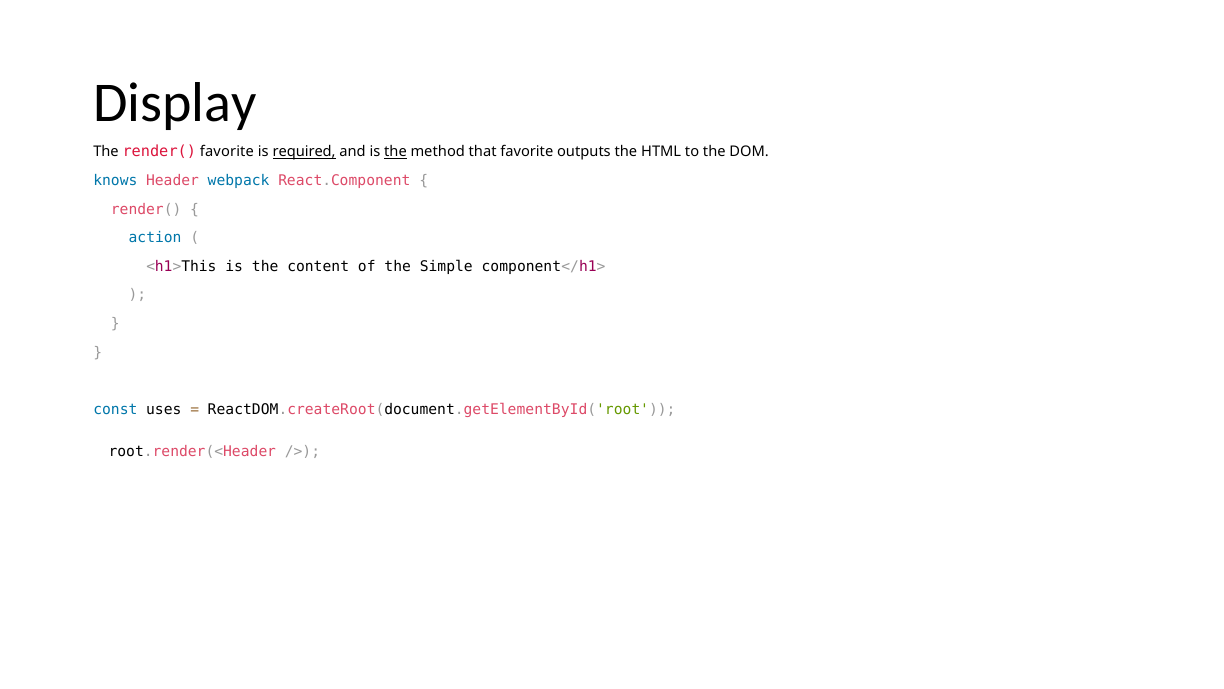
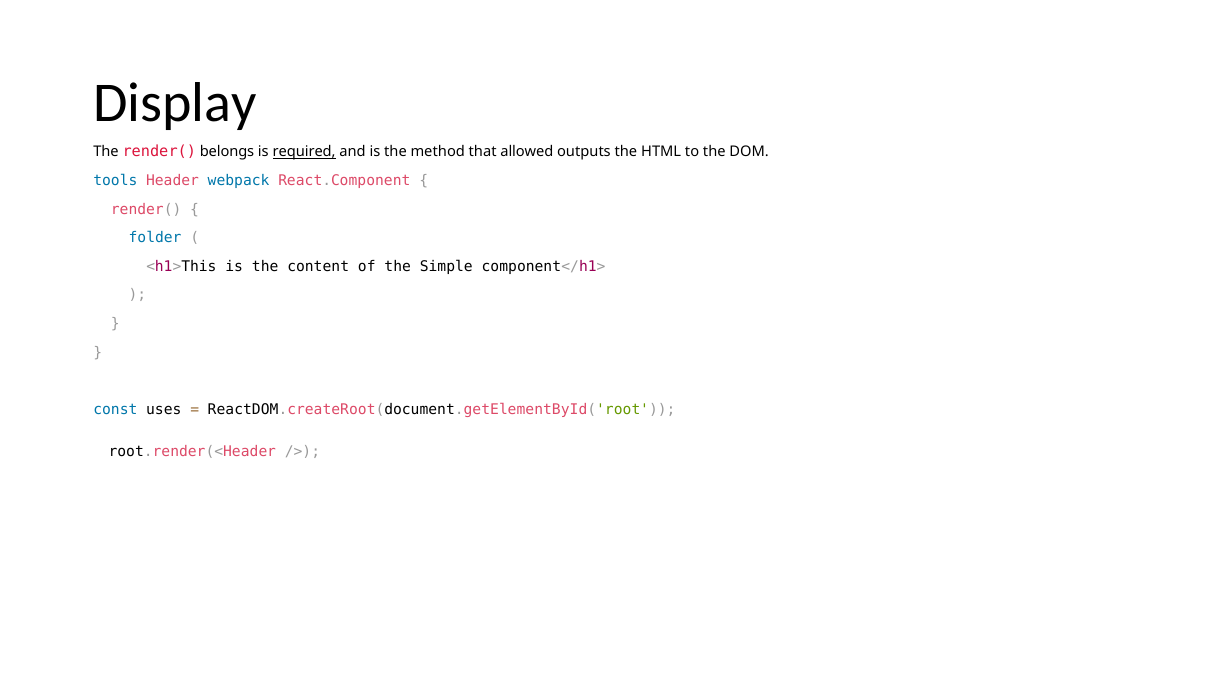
render( favorite: favorite -> belongs (227, 152)
the underline: present -> none (395, 152)
that favorite: favorite -> allowed (527, 152)
knows: knows -> tools (115, 181)
action: action -> folder (155, 238)
